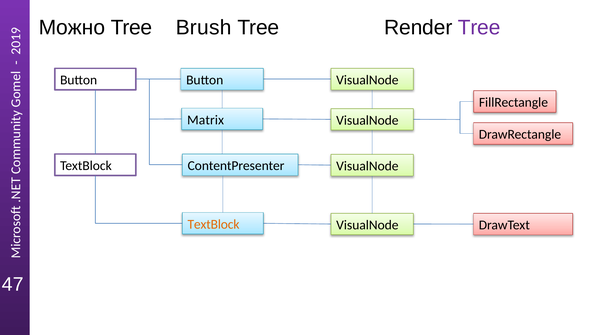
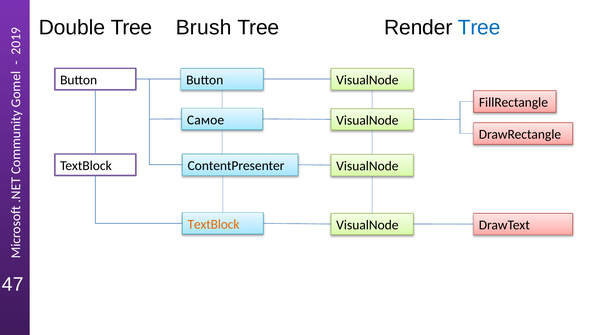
Можно: Можно -> Double (72, 28)
Tree colour: purple -> blue (479, 28)
Matrix: Matrix -> Самое (206, 120)
